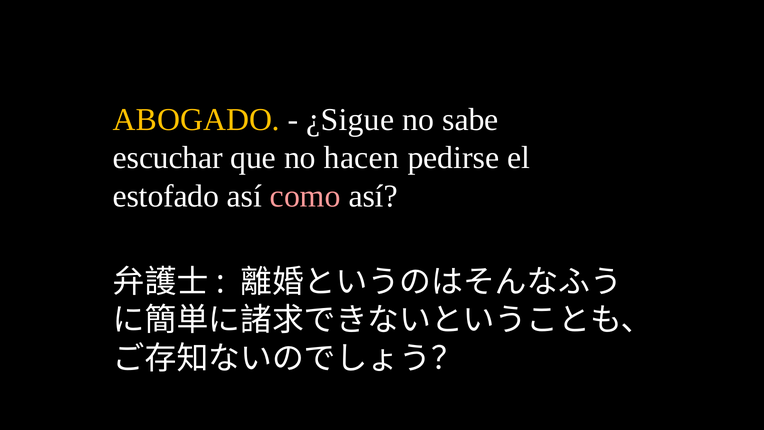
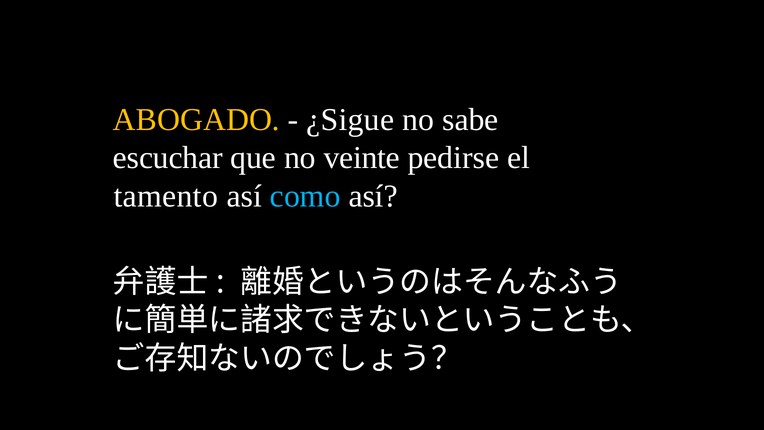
hacen: hacen -> veinte (362, 158)
estofado: estofado -> tamento (166, 196)
como colour: pink -> light blue (305, 196)
